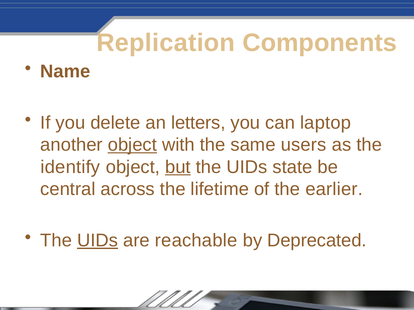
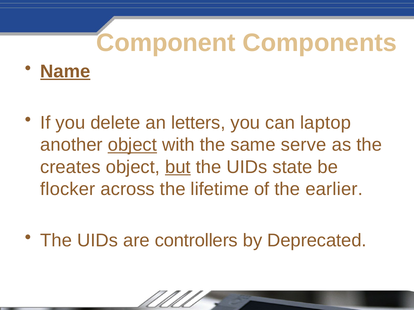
Replication: Replication -> Component (166, 43)
Name underline: none -> present (65, 72)
users: users -> serve (304, 145)
identify: identify -> creates (70, 167)
central: central -> flocker (68, 189)
UIDs underline: present -> none (98, 241)
reachable: reachable -> controllers (196, 241)
